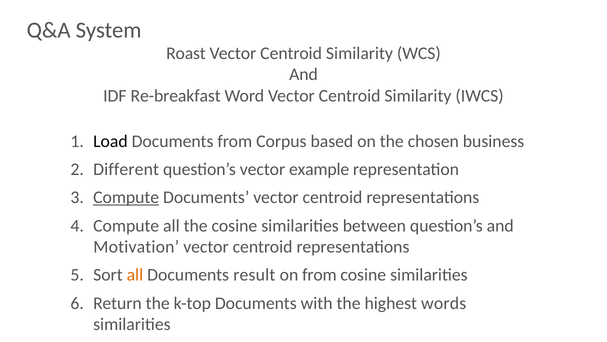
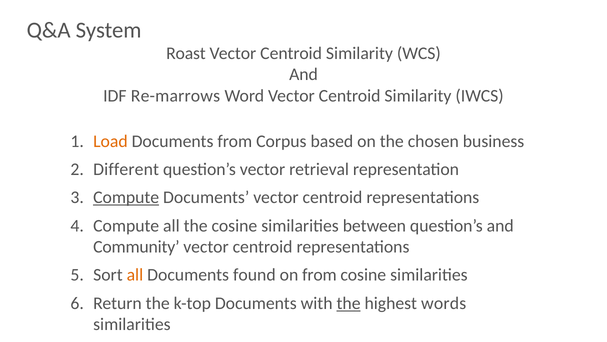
Re-breakfast: Re-breakfast -> Re-marrows (175, 96)
Load colour: black -> orange (110, 141)
example: example -> retrieval (319, 169)
Motivation: Motivation -> Community (136, 247)
result: result -> found (254, 275)
the underline: none -> present (349, 303)
